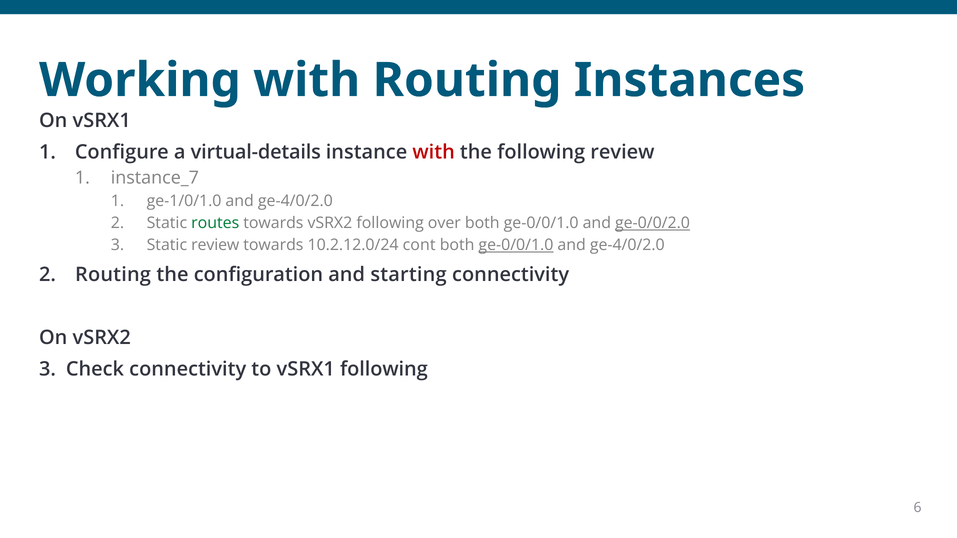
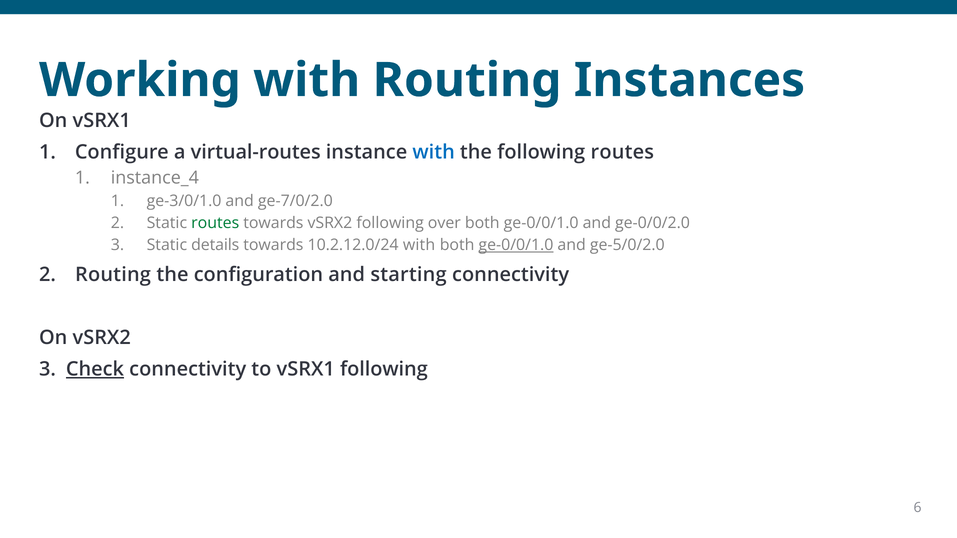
virtual-details: virtual-details -> virtual-routes (256, 152)
with colour: red -> blue (434, 152)
following review: review -> routes (622, 152)
instance_7: instance_7 -> instance_4 (155, 178)
ge-1/0/1.0: ge-1/0/1.0 -> ge-3/0/1.0 (184, 201)
ge-4/0/2.0: ge-4/0/2.0 -> ge-7/0/2.0 (295, 201)
ge-0/0/2.0 underline: present -> none (652, 223)
Static review: review -> details (215, 245)
10.2.12.0/24 cont: cont -> with (419, 245)
ge-4/0/2.0: ge-4/0/2.0 -> ge-5/0/2.0 (627, 245)
Check underline: none -> present (95, 369)
